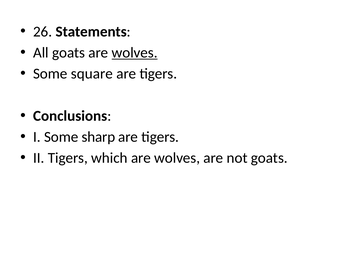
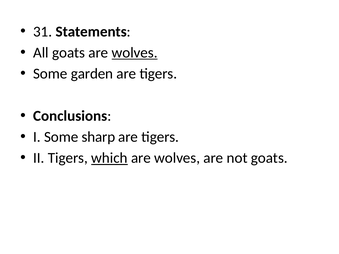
26: 26 -> 31 (43, 32)
square: square -> garden (92, 74)
which underline: none -> present (109, 158)
